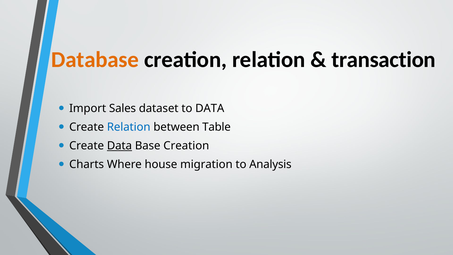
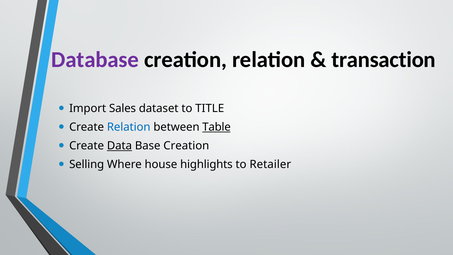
Database colour: orange -> purple (95, 60)
to DATA: DATA -> TITLE (210, 108)
Table underline: none -> present (217, 127)
Charts: Charts -> Selling (87, 164)
migration: migration -> highlights (206, 164)
Analysis: Analysis -> Retailer (270, 164)
